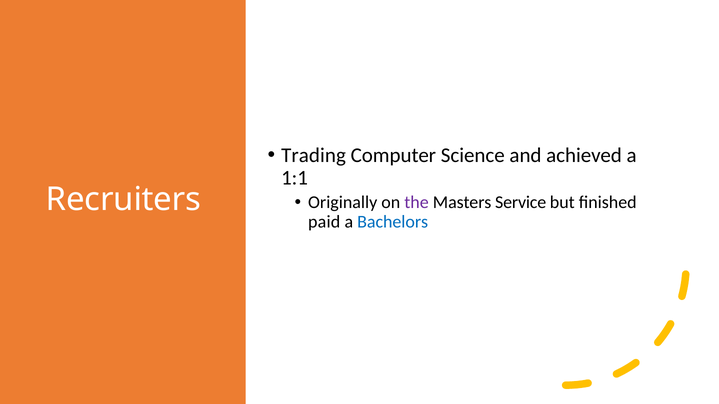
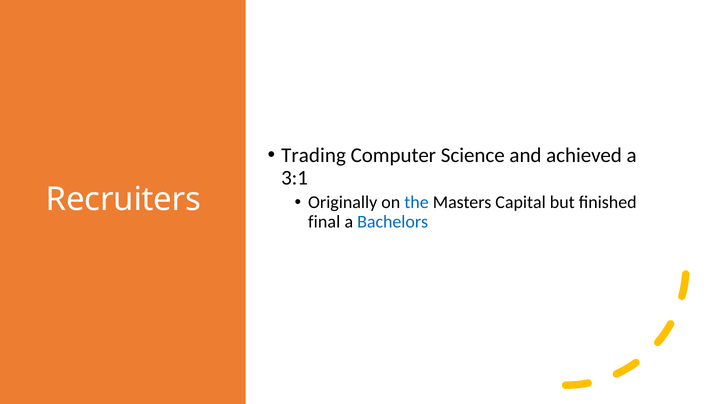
1:1: 1:1 -> 3:1 (295, 178)
the colour: purple -> blue (417, 203)
Service: Service -> Capital (521, 203)
paid: paid -> final (324, 222)
